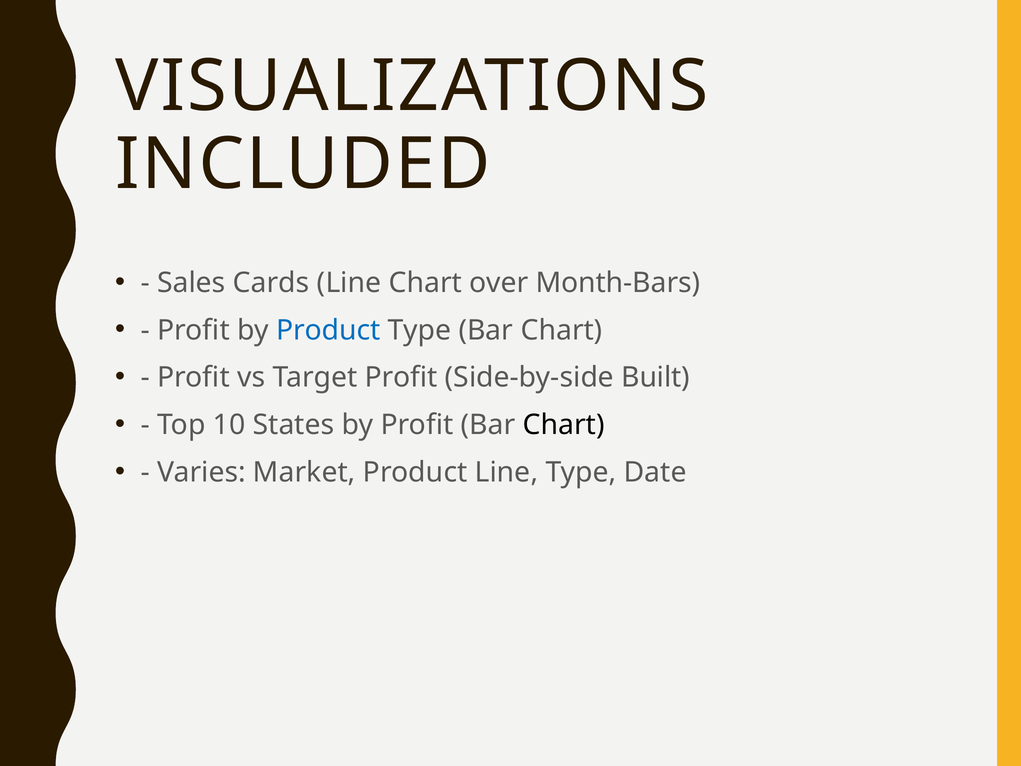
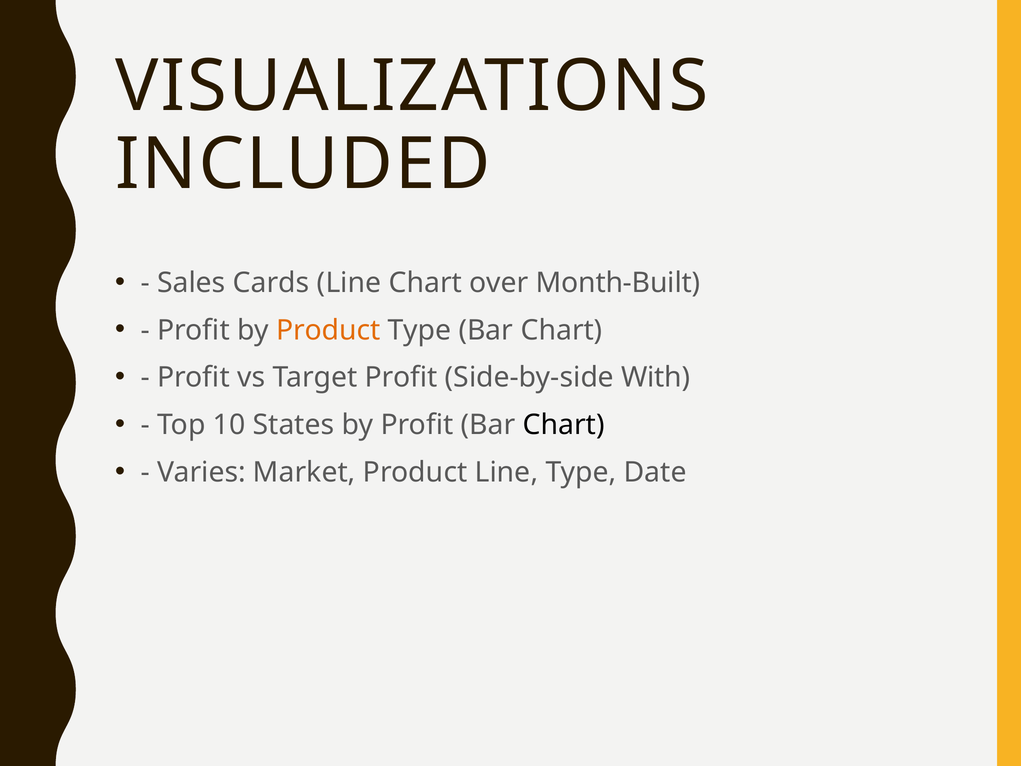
Month-Bars: Month-Bars -> Month-Built (618, 283)
Product colour: blue -> orange (328, 330)
Built: Built -> With (656, 377)
